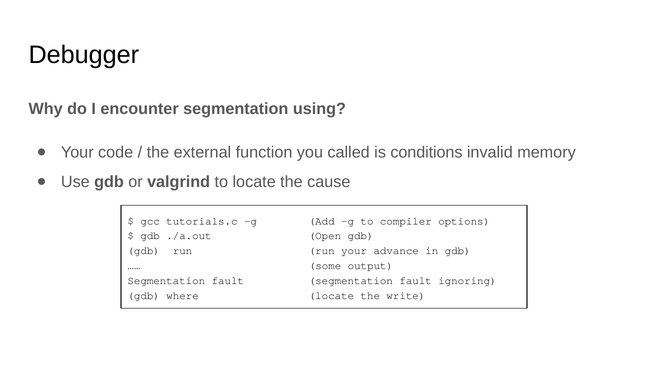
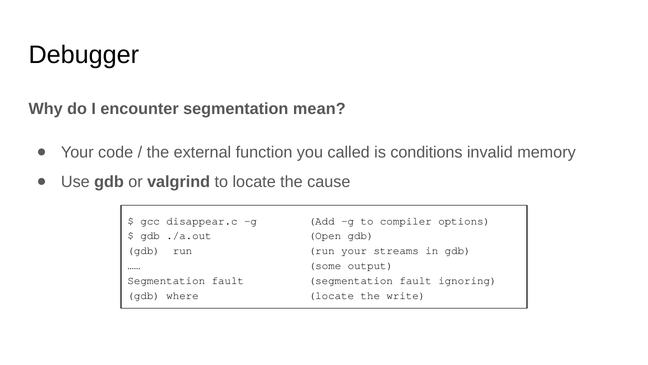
using: using -> mean (319, 109)
tutorials.c: tutorials.c -> disappear.c (202, 221)
advance: advance -> streams (396, 250)
